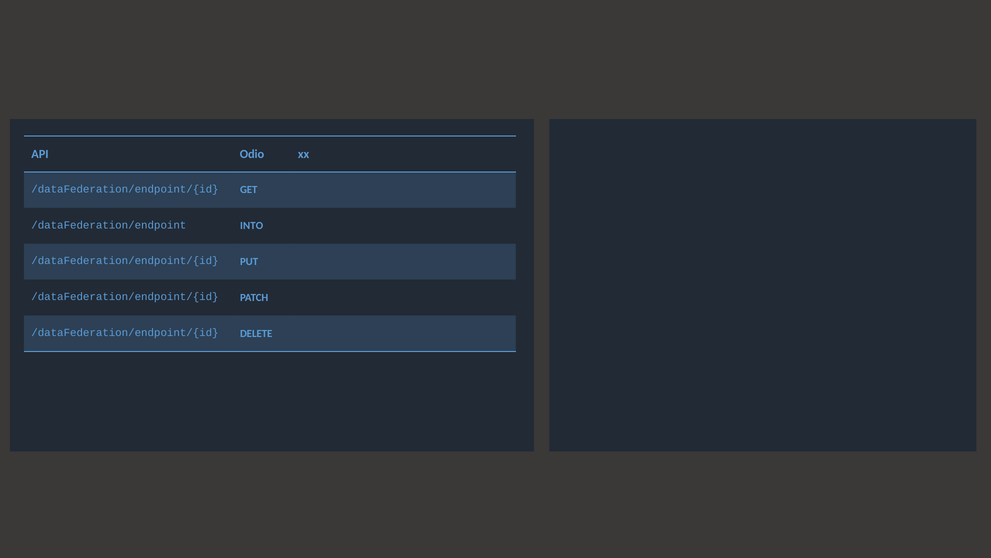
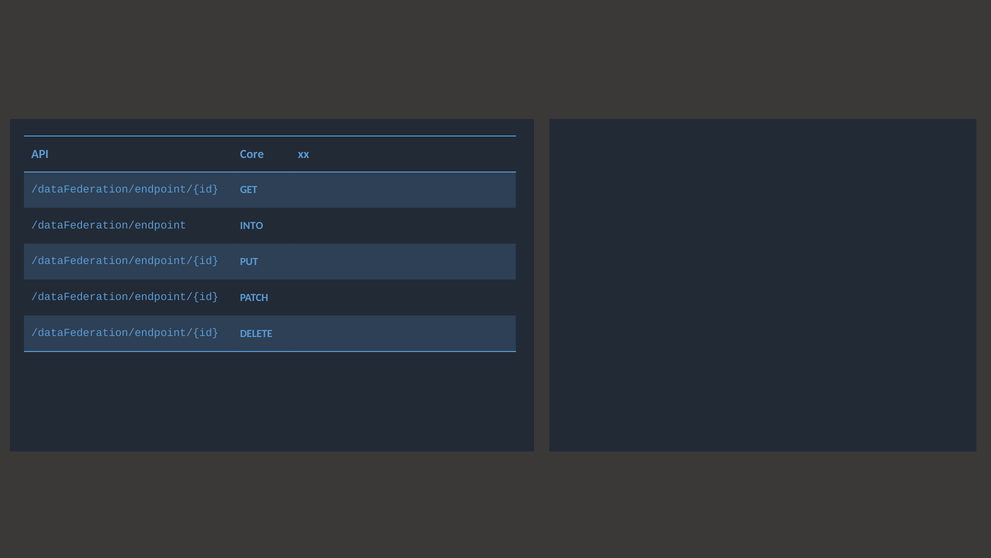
Odio: Odio -> Core (252, 154)
